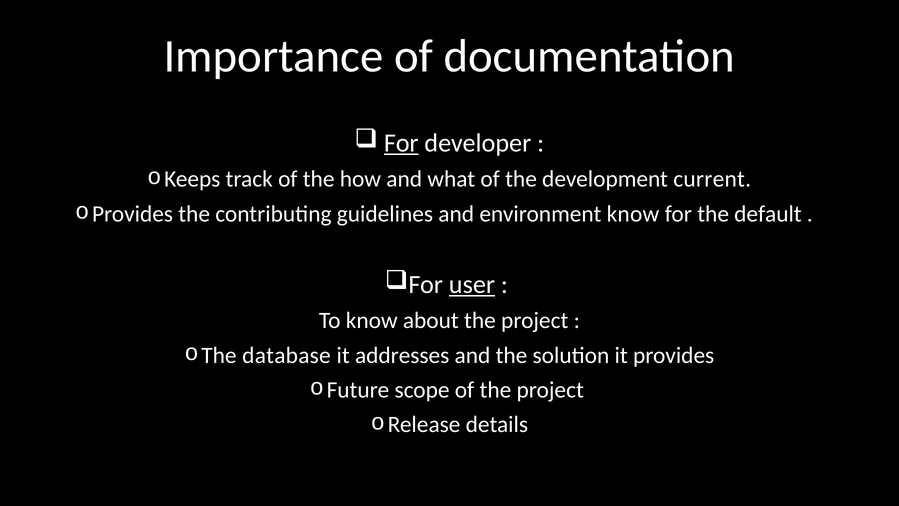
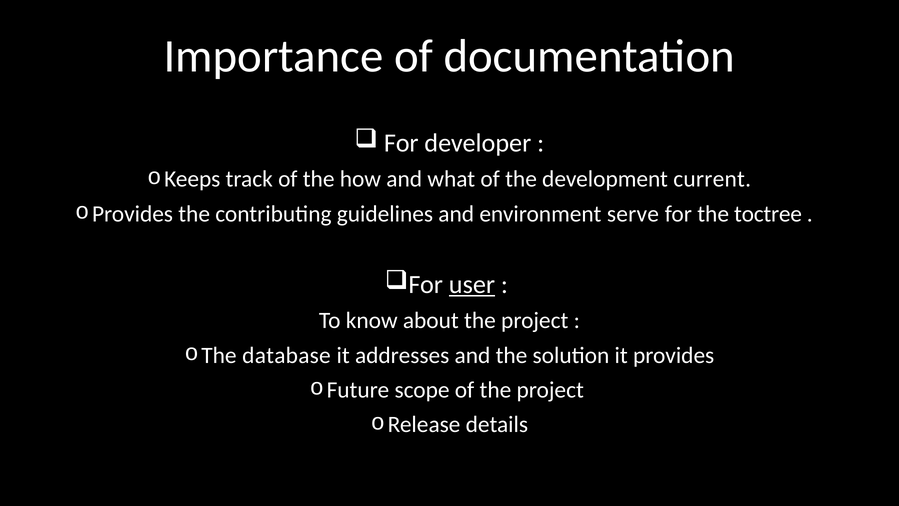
For underline: present -> none (401, 143)
environment know: know -> serve (633, 214)
default: default -> toctree (768, 214)
